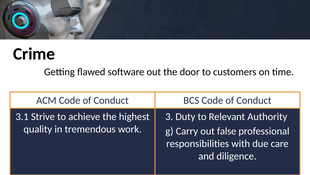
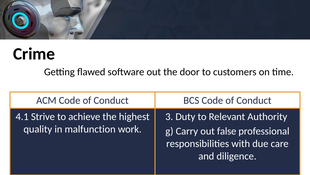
3.1: 3.1 -> 4.1 (22, 116)
tremendous: tremendous -> malfunction (90, 129)
